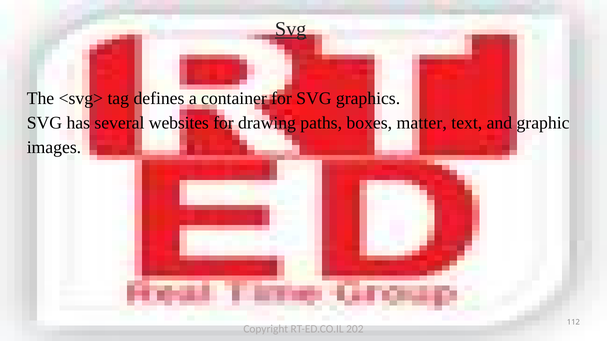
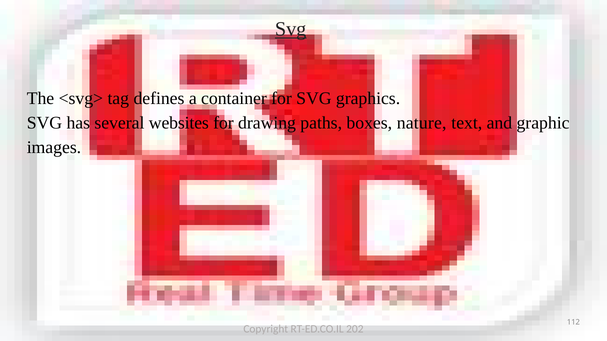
matter: matter -> nature (422, 123)
